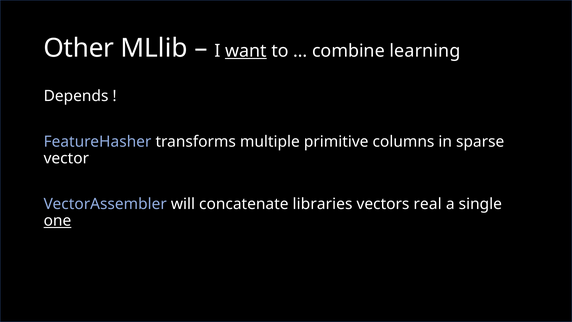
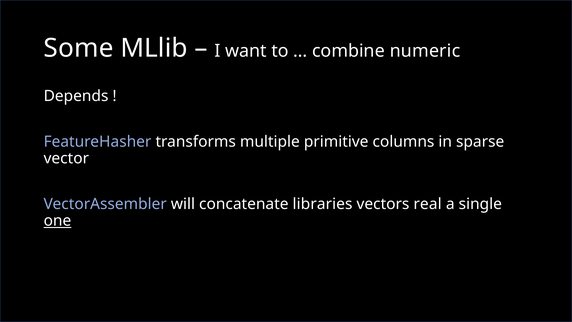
Other: Other -> Some (79, 48)
want underline: present -> none (246, 51)
learning: learning -> numeric (425, 51)
